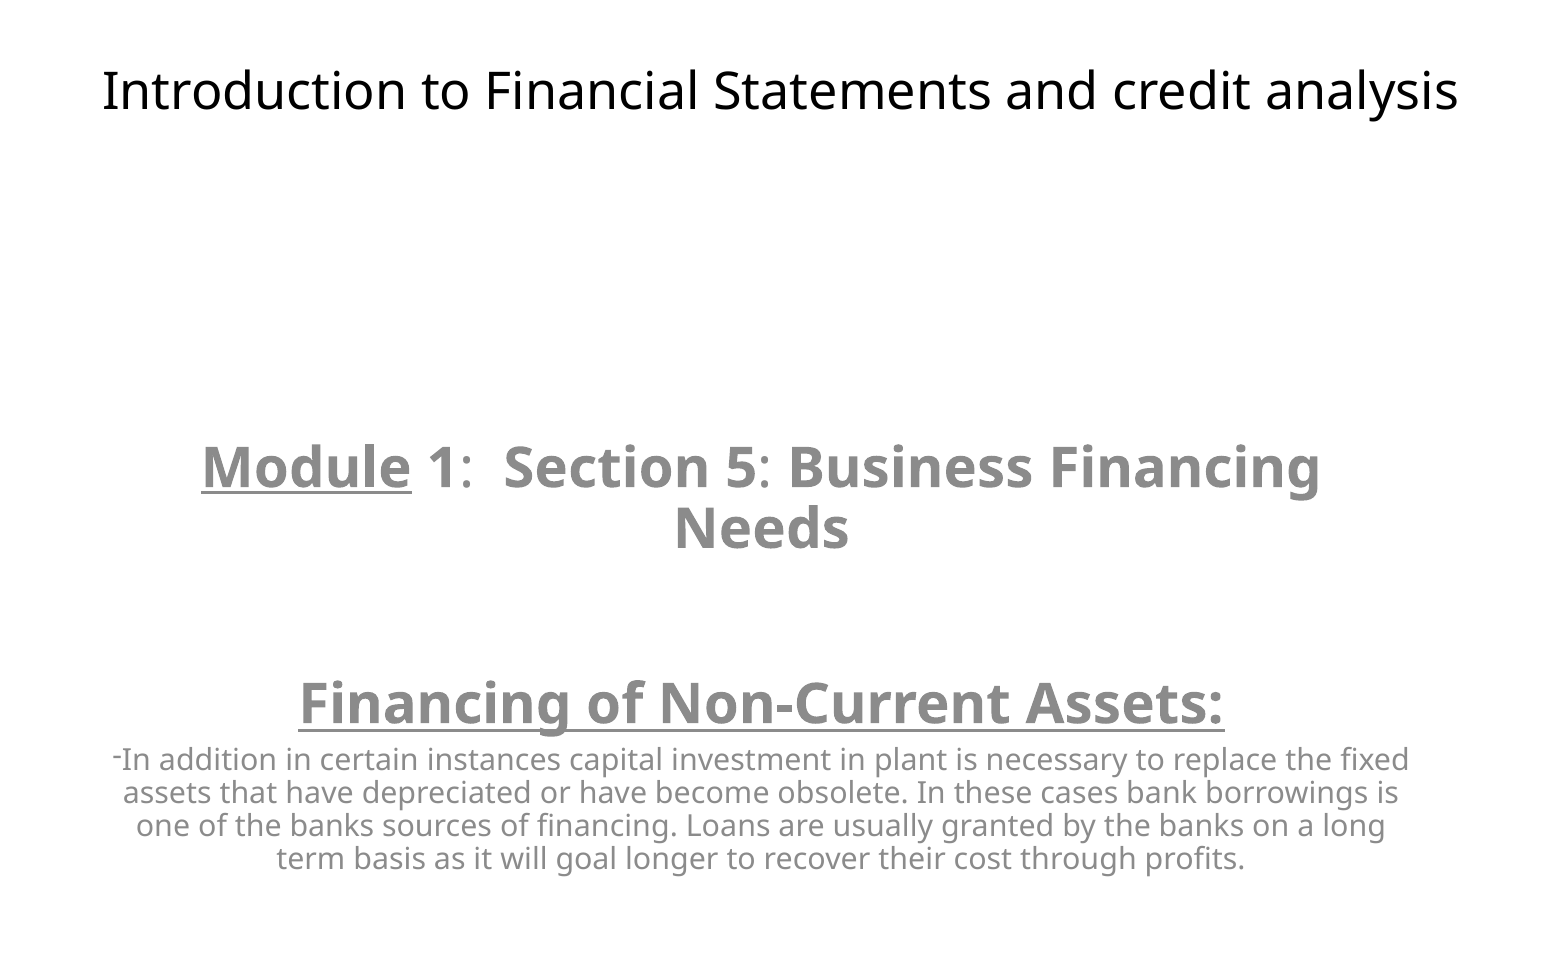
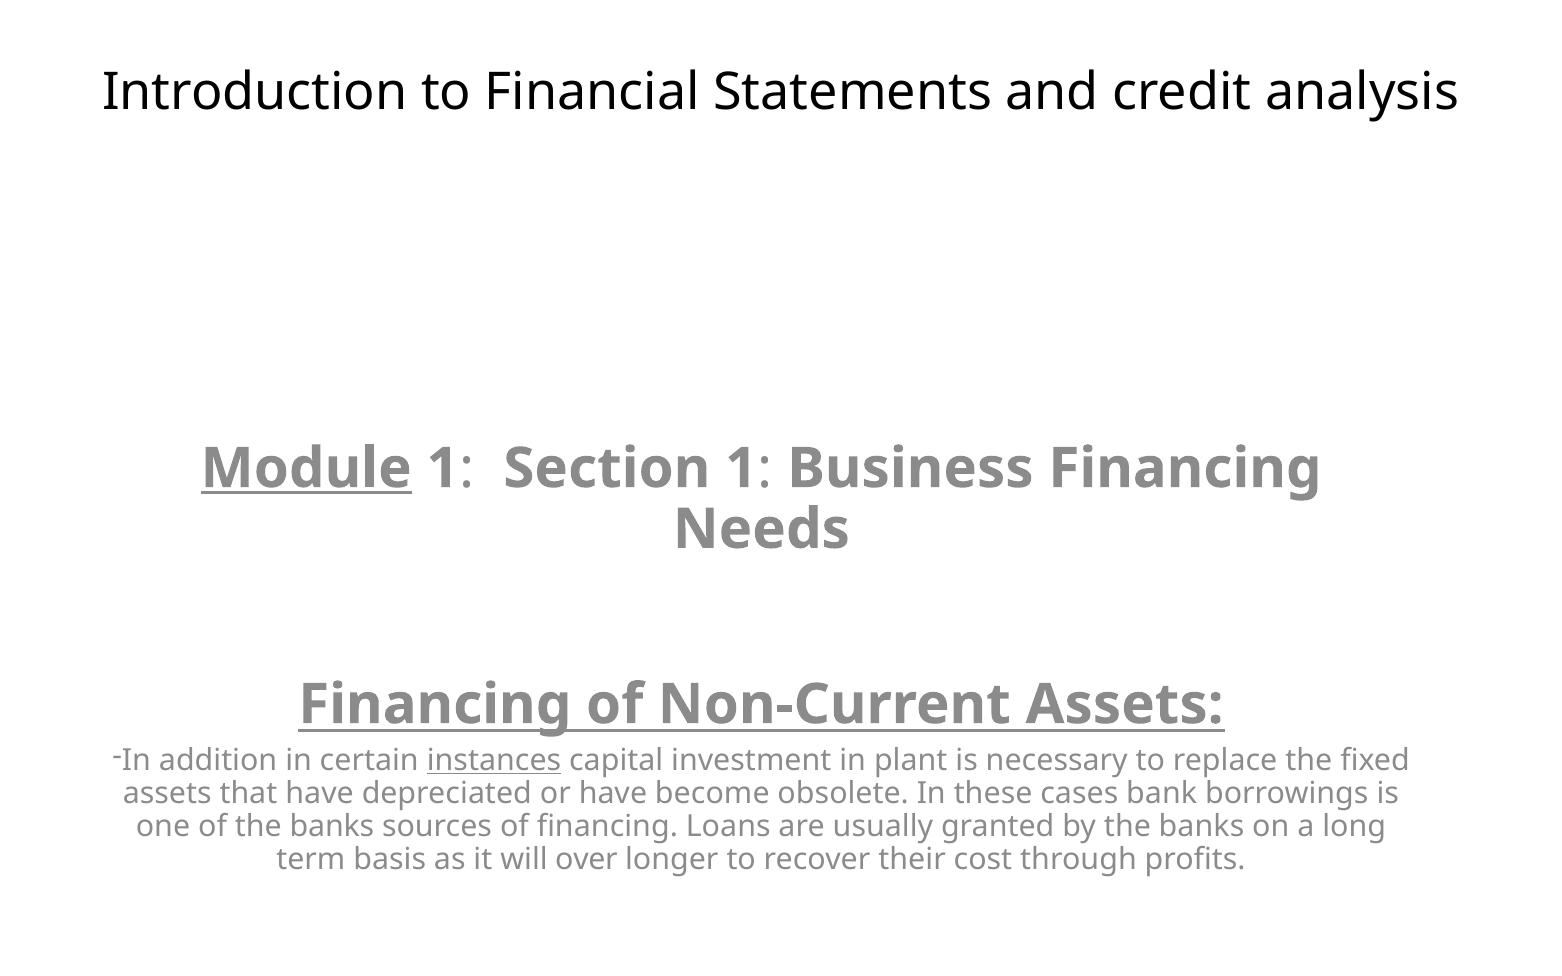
Section 5: 5 -> 1 (741, 469)
instances underline: none -> present (494, 761)
goal: goal -> over (586, 859)
